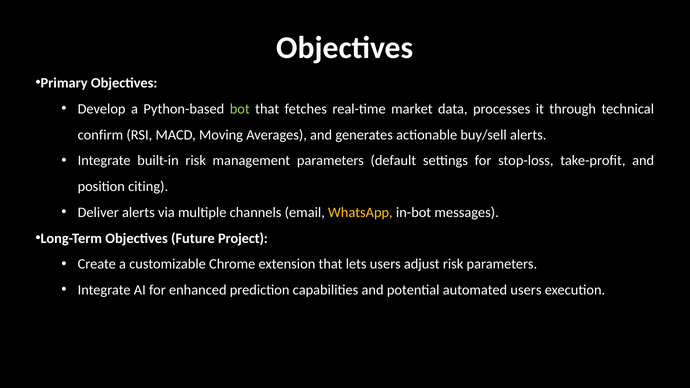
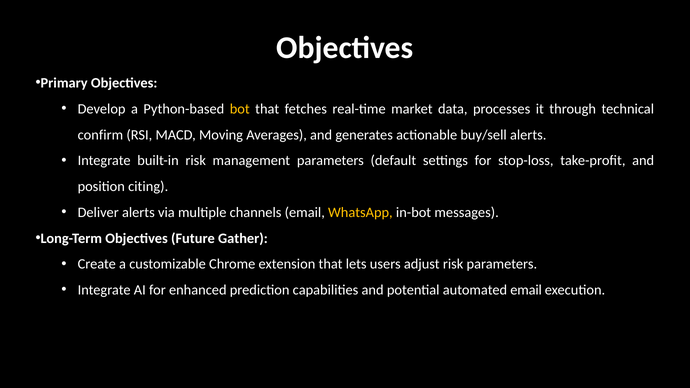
bot colour: light green -> yellow (240, 109)
Project: Project -> Gather (243, 238)
automated users: users -> email (526, 290)
